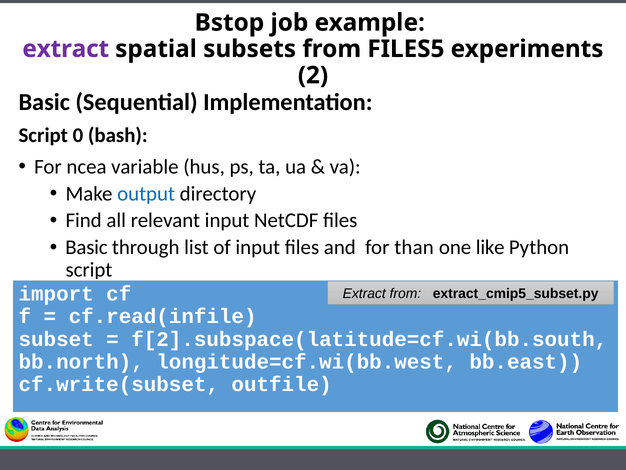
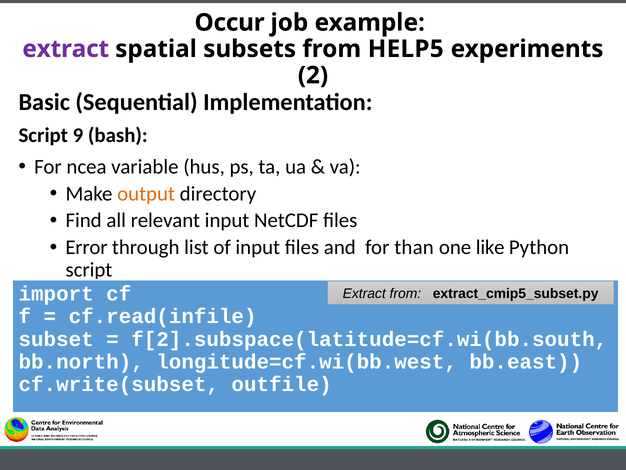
Bstop: Bstop -> Occur (230, 23)
FILES5: FILES5 -> HELP5 (406, 49)
0: 0 -> 9 (78, 135)
output colour: blue -> orange (146, 193)
Basic: Basic -> Error (86, 247)
